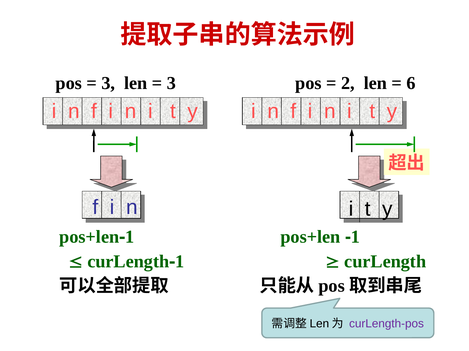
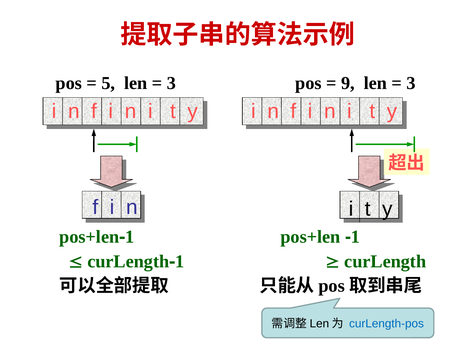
3: 3 -> 5 (108, 83)
2: 2 -> 9 (348, 83)
6: 6 -> 3 (411, 83)
curLength-pos colour: purple -> blue (387, 324)
